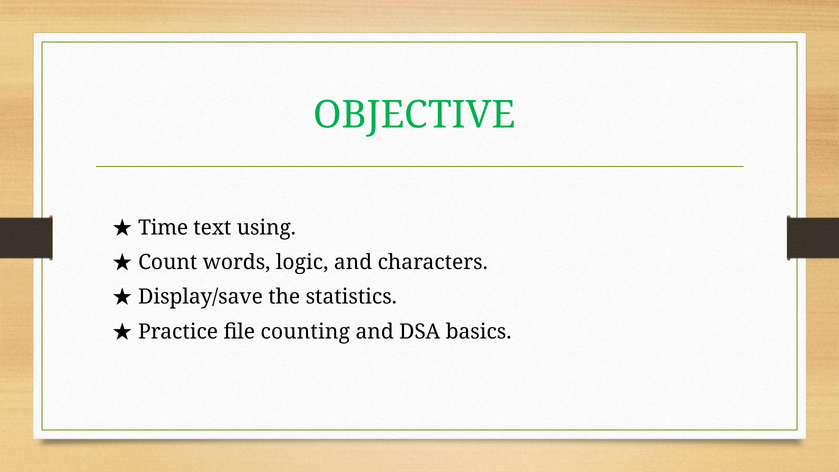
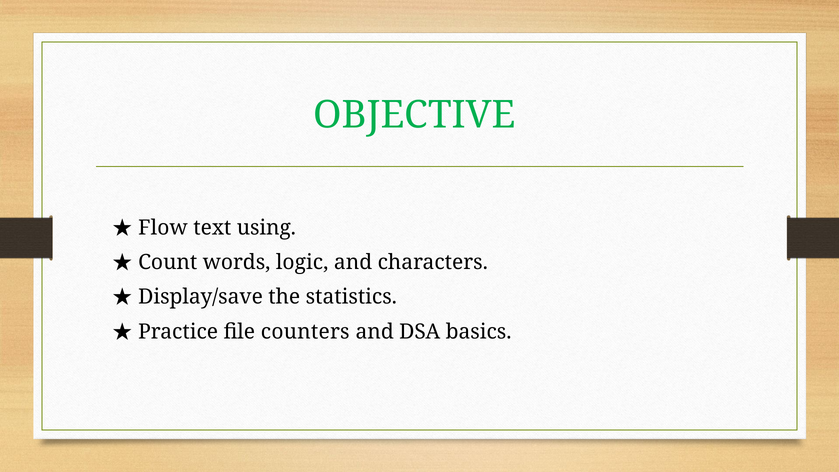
Time: Time -> Flow (163, 228)
counting: counting -> counters (305, 332)
